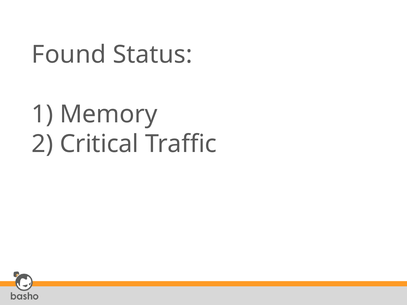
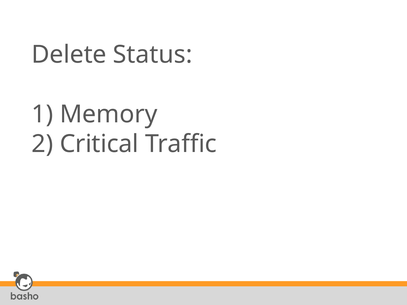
Found: Found -> Delete (69, 55)
